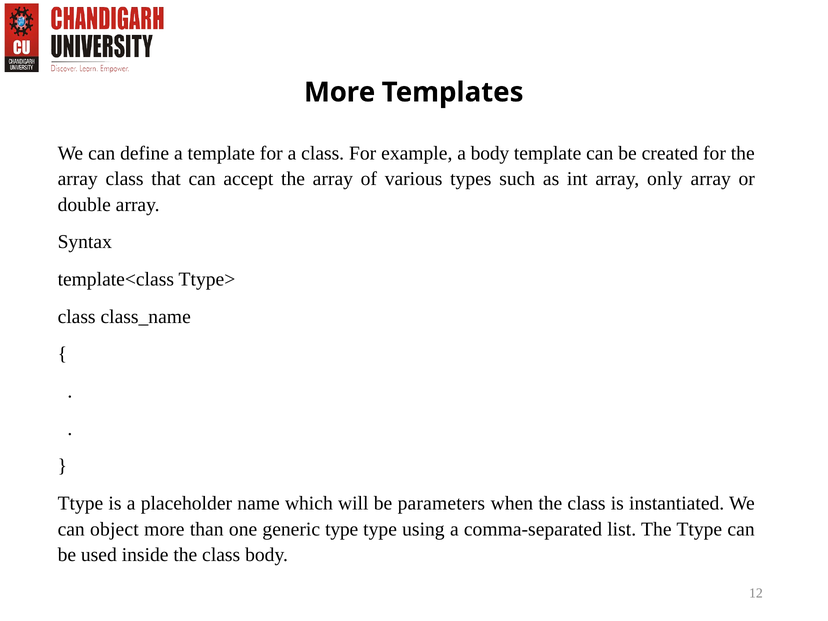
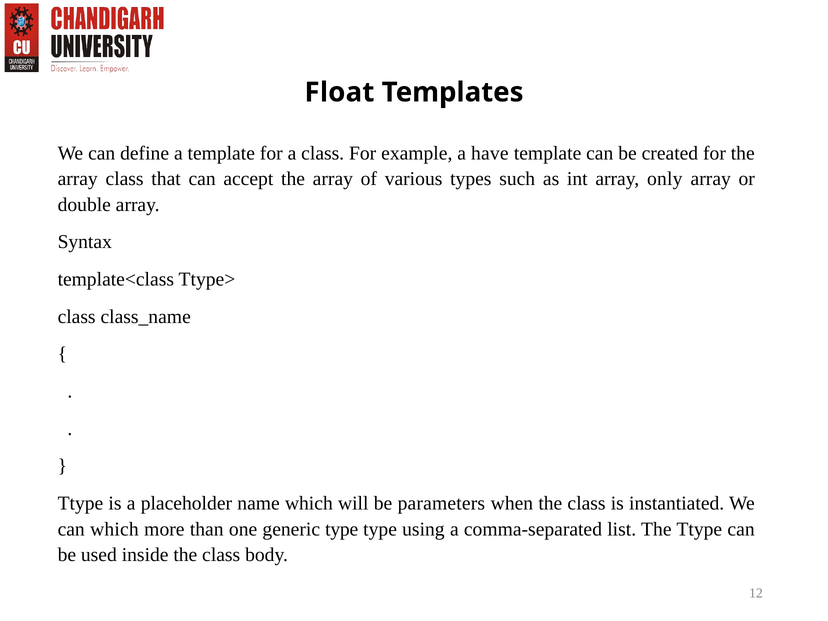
More: More -> Float (339, 92)
a body: body -> have (490, 153)
can object: object -> which (114, 529)
